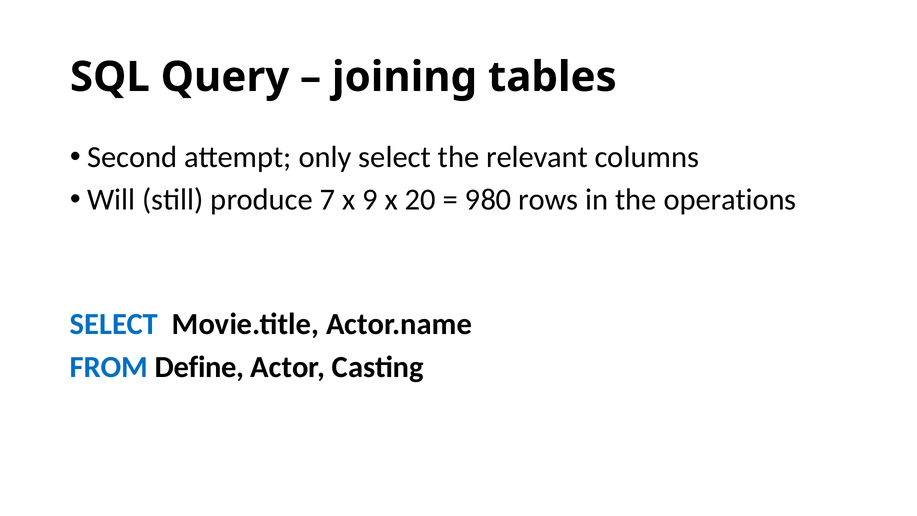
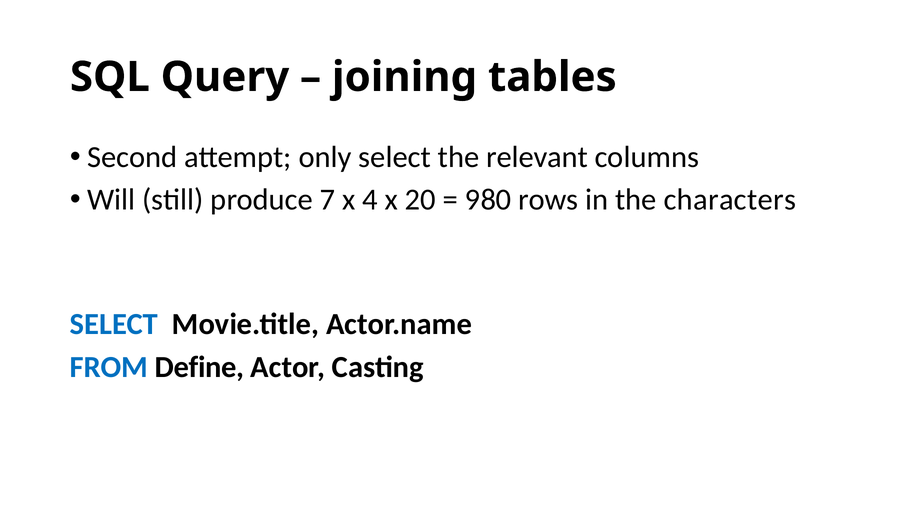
9: 9 -> 4 (370, 200)
operations: operations -> characters (730, 200)
